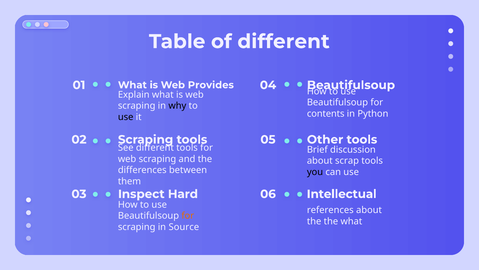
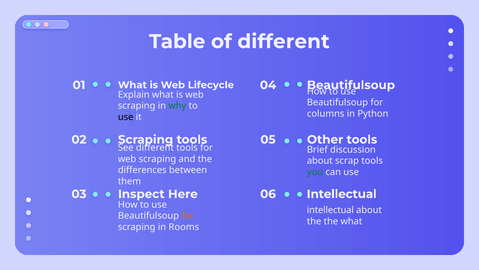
Provides: Provides -> Lifecycle (211, 85)
why colour: black -> green (177, 106)
contents: contents -> columns (326, 113)
you colour: black -> green (315, 172)
Hard: Hard -> Here (183, 194)
references: references -> intellectual (330, 210)
Source: Source -> Rooms (184, 227)
